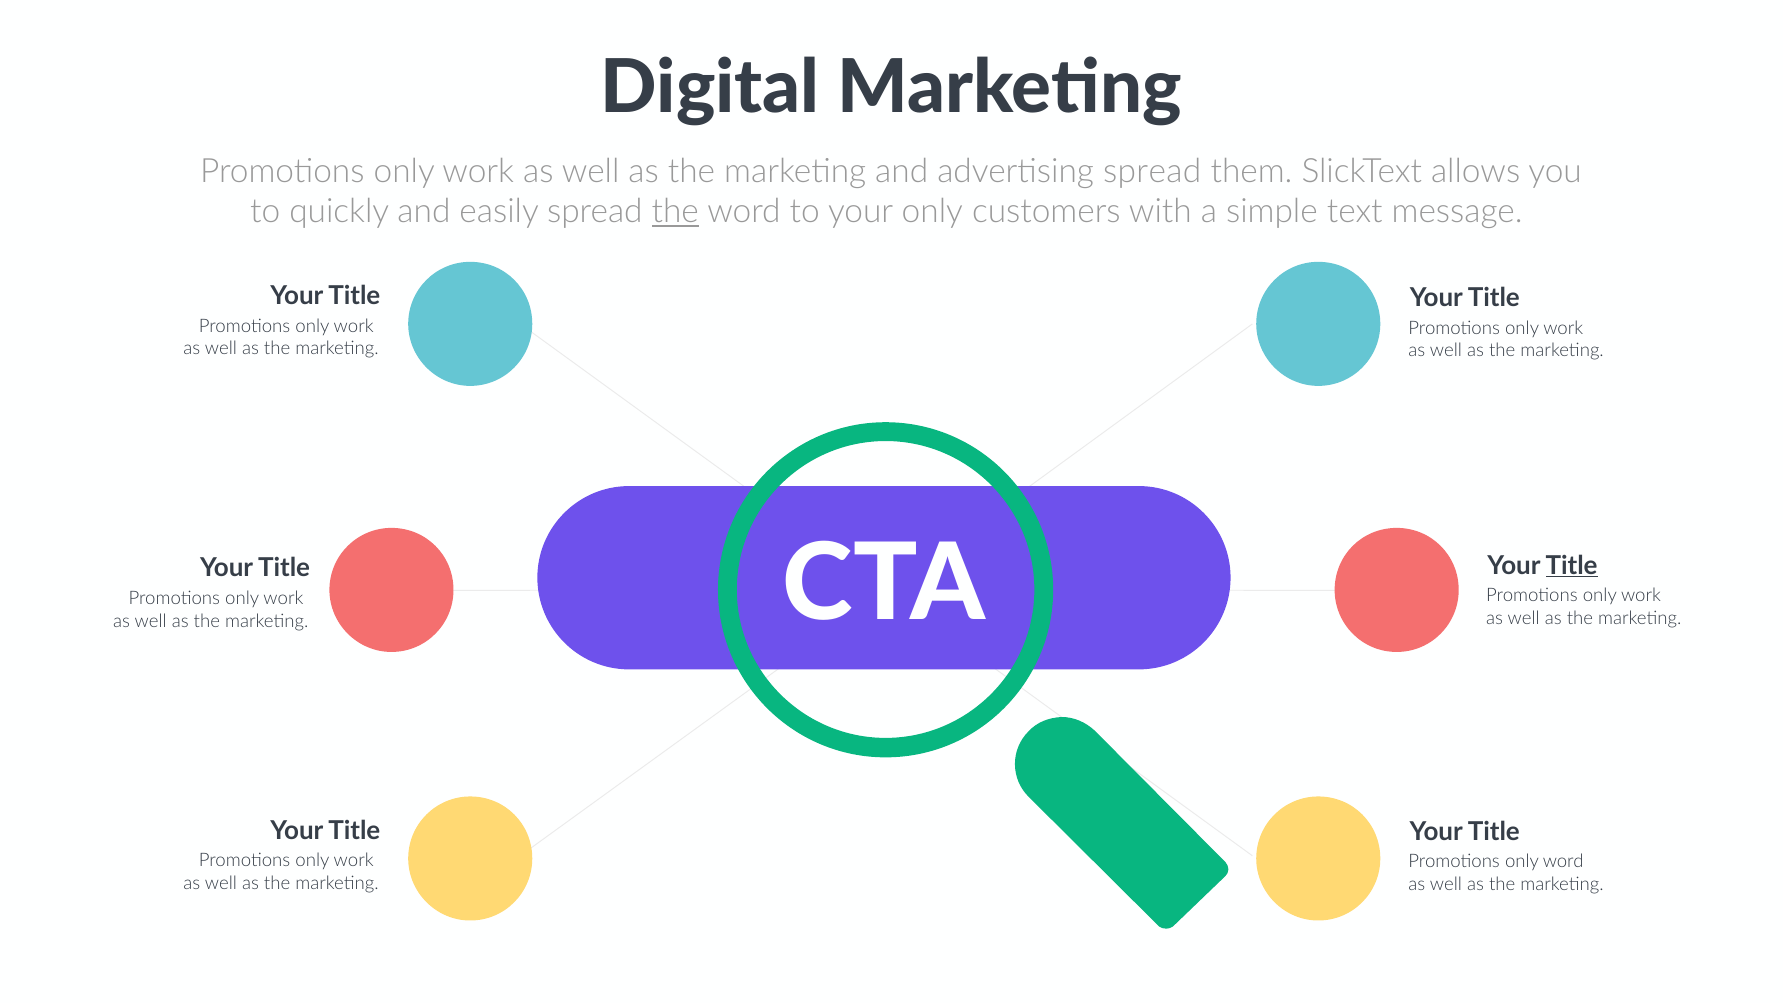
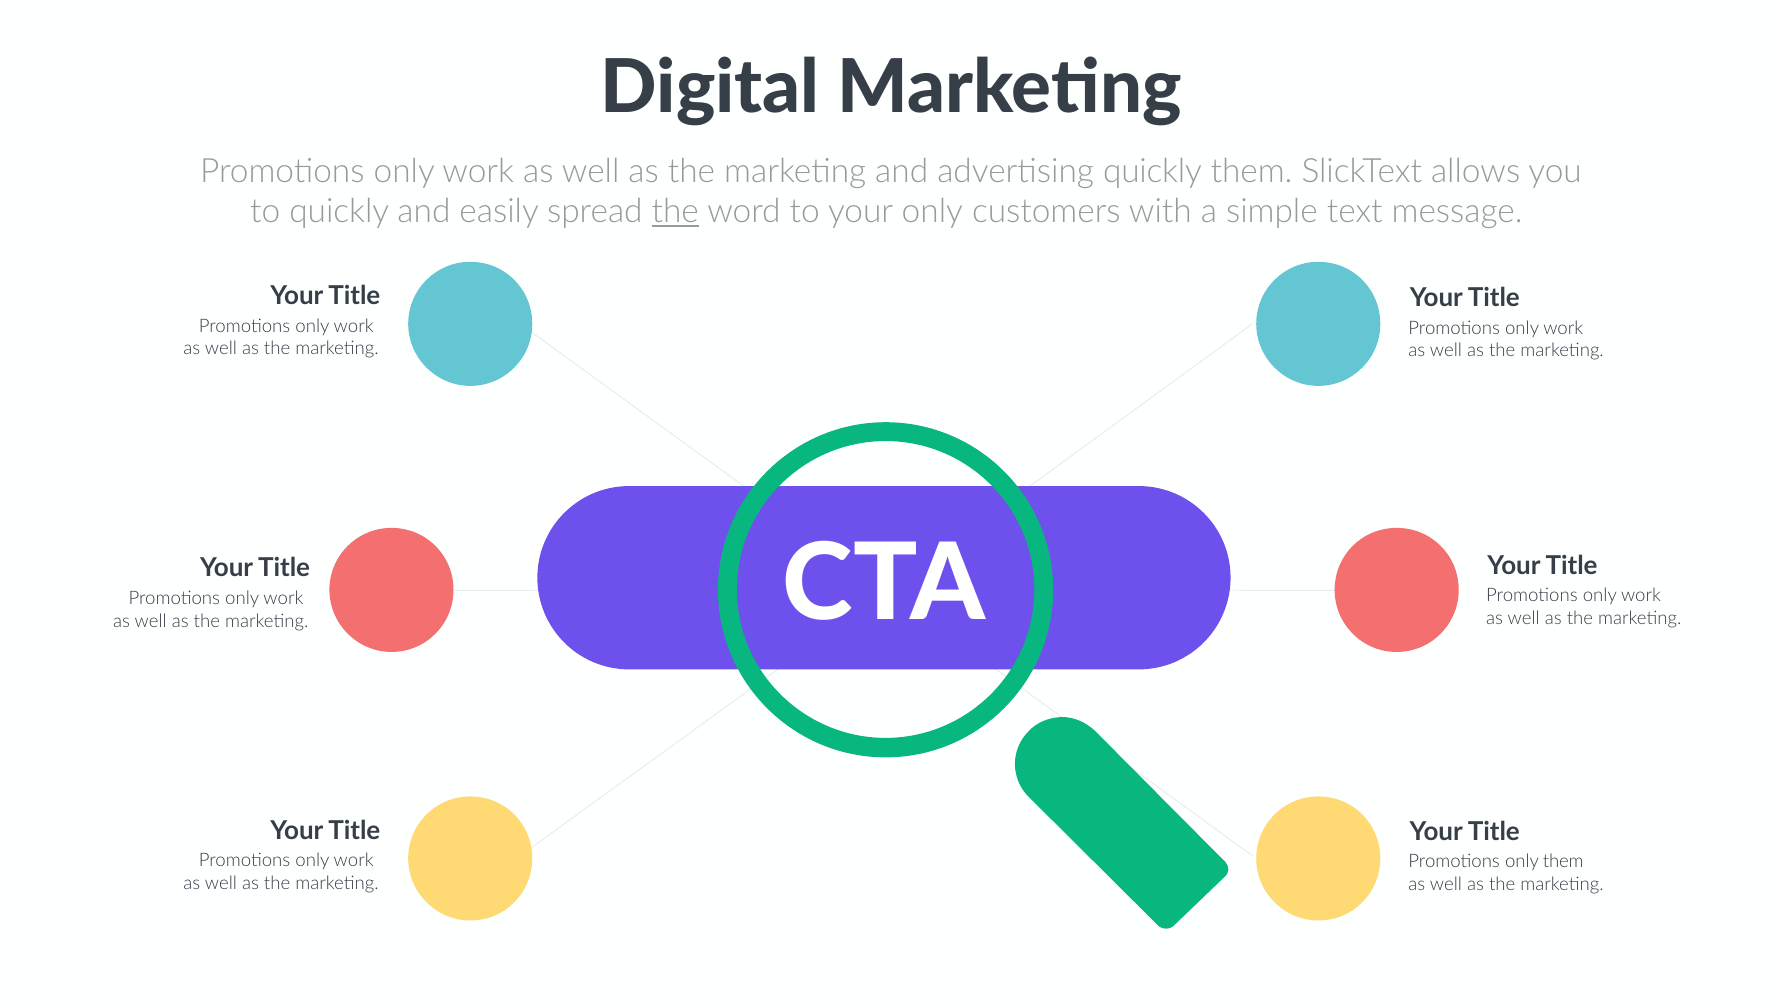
advertising spread: spread -> quickly (1152, 172)
Title underline: present -> none (1572, 566)
only word: word -> them (1563, 862)
